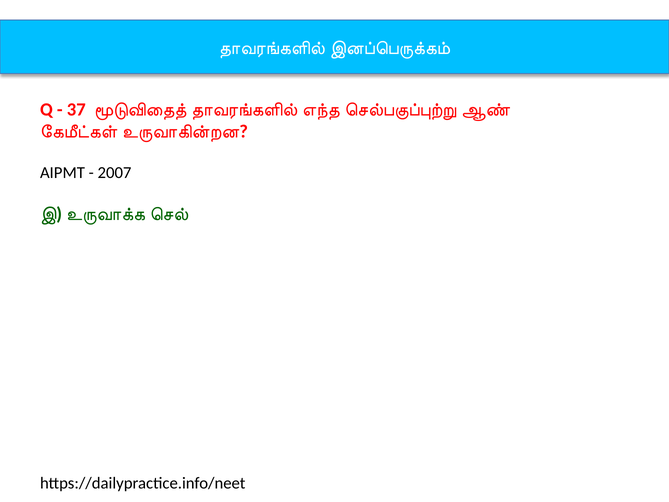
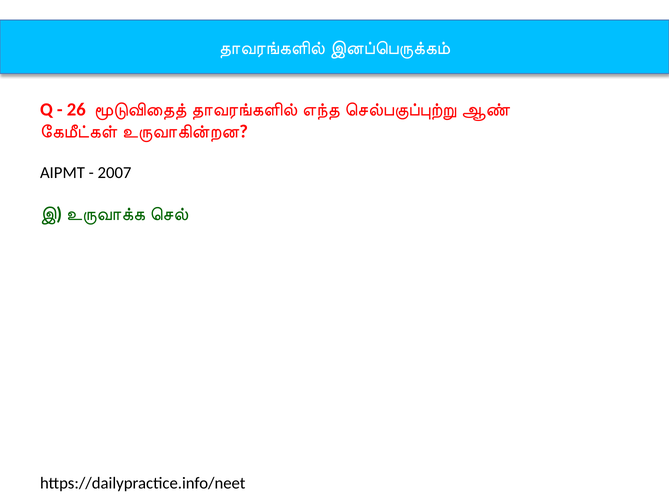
37: 37 -> 26 (76, 109)
